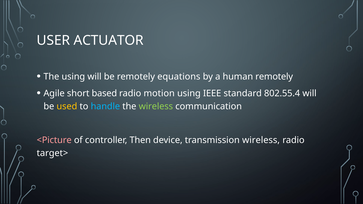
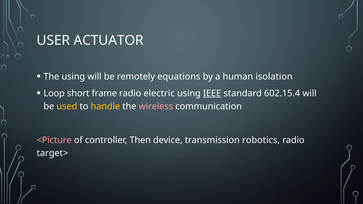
human remotely: remotely -> isolation (274, 77)
Agile: Agile -> Loop (54, 93)
based: based -> frame (104, 93)
motion: motion -> electric (159, 93)
IEEE underline: none -> present (212, 93)
802.55.4: 802.55.4 -> 602.15.4 (282, 93)
handle colour: light blue -> yellow (105, 107)
wireless colour: light green -> pink (156, 107)
transmission wireless: wireless -> robotics (261, 140)
